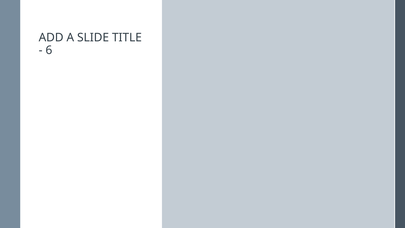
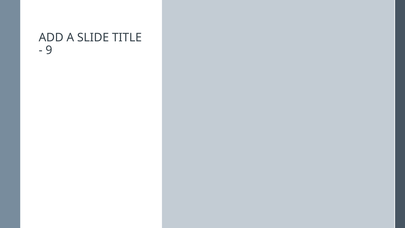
6: 6 -> 9 (49, 50)
